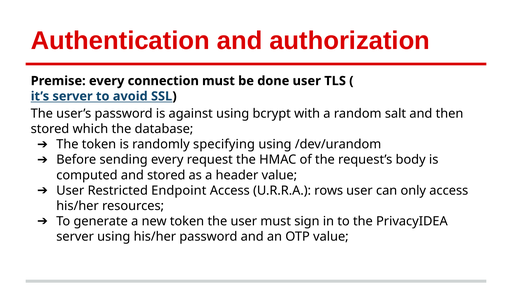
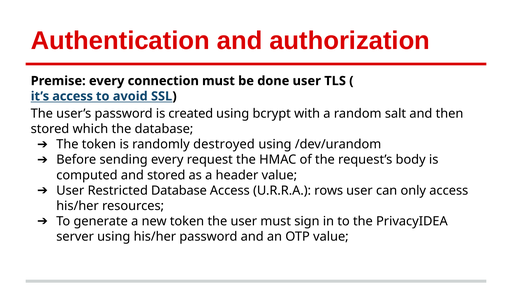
it’s server: server -> access (73, 96)
against: against -> created (191, 114)
specifying: specifying -> destroyed (224, 144)
Restricted Endpoint: Endpoint -> Database (179, 190)
